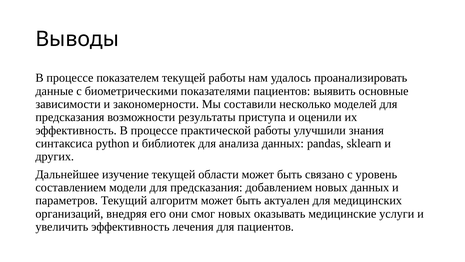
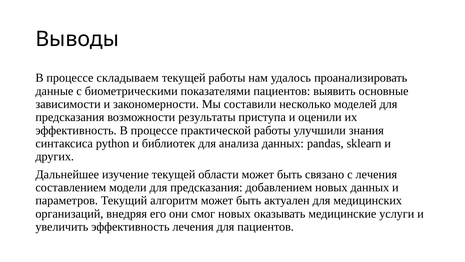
показателем: показателем -> складываем (128, 78)
с уровень: уровень -> лечения (376, 174)
